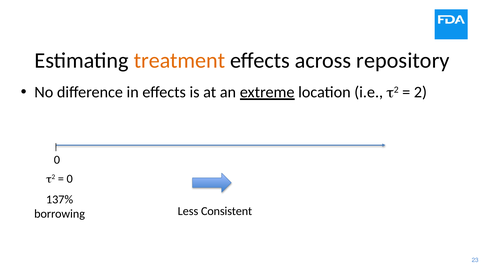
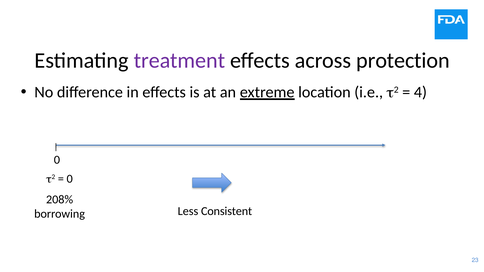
treatment colour: orange -> purple (179, 61)
repository: repository -> protection (403, 61)
2: 2 -> 4 (420, 92)
137%: 137% -> 208% (60, 200)
